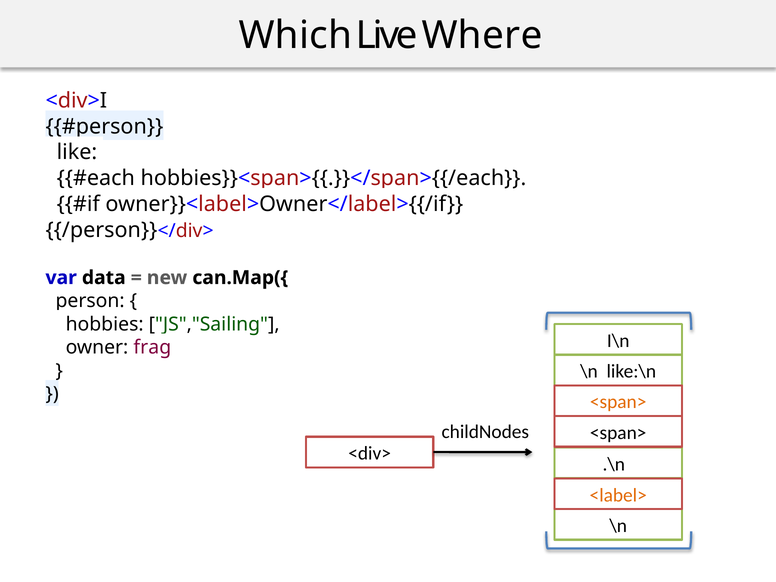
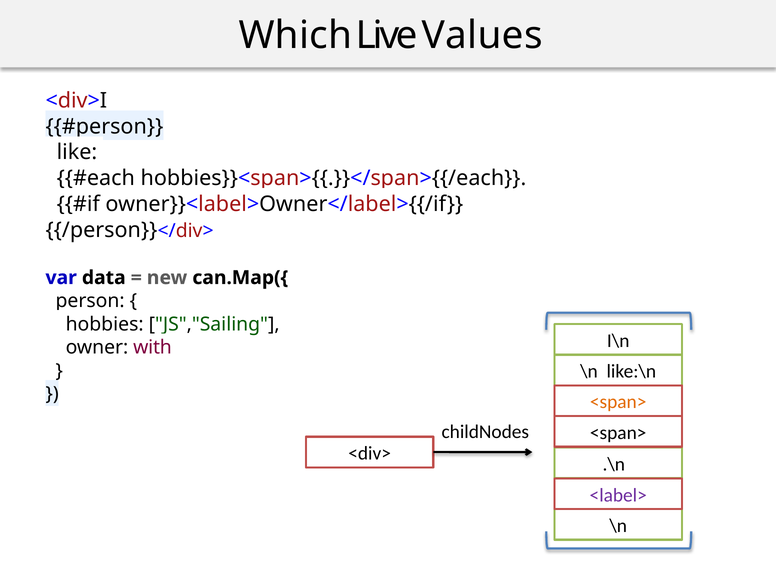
Where: Where -> Values (482, 36)
frag: frag -> with (152, 348)
<label> colour: orange -> purple (618, 495)
